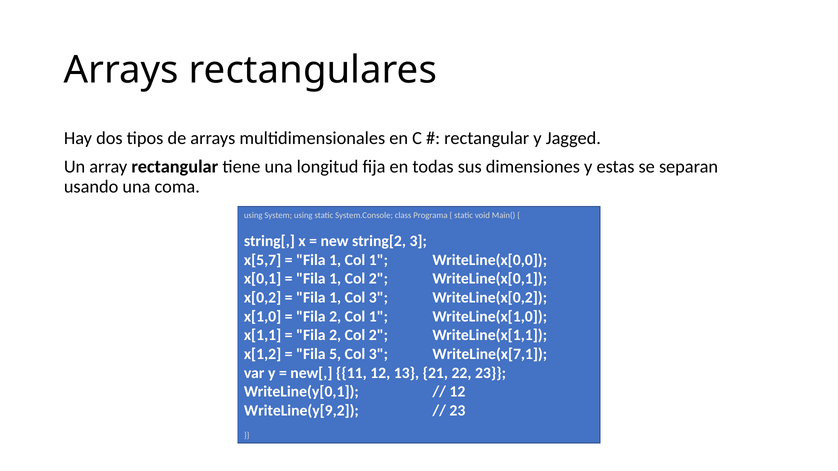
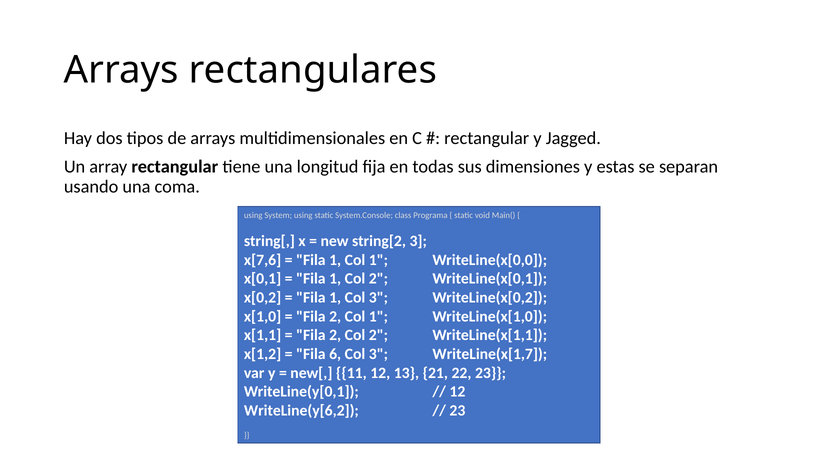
x[5,7: x[5,7 -> x[7,6 (263, 260)
5: 5 -> 6 (335, 354)
WriteLine(x[7,1: WriteLine(x[7,1 -> WriteLine(x[1,7 (490, 354)
WriteLine(y[9,2: WriteLine(y[9,2 -> WriteLine(y[6,2 (301, 411)
